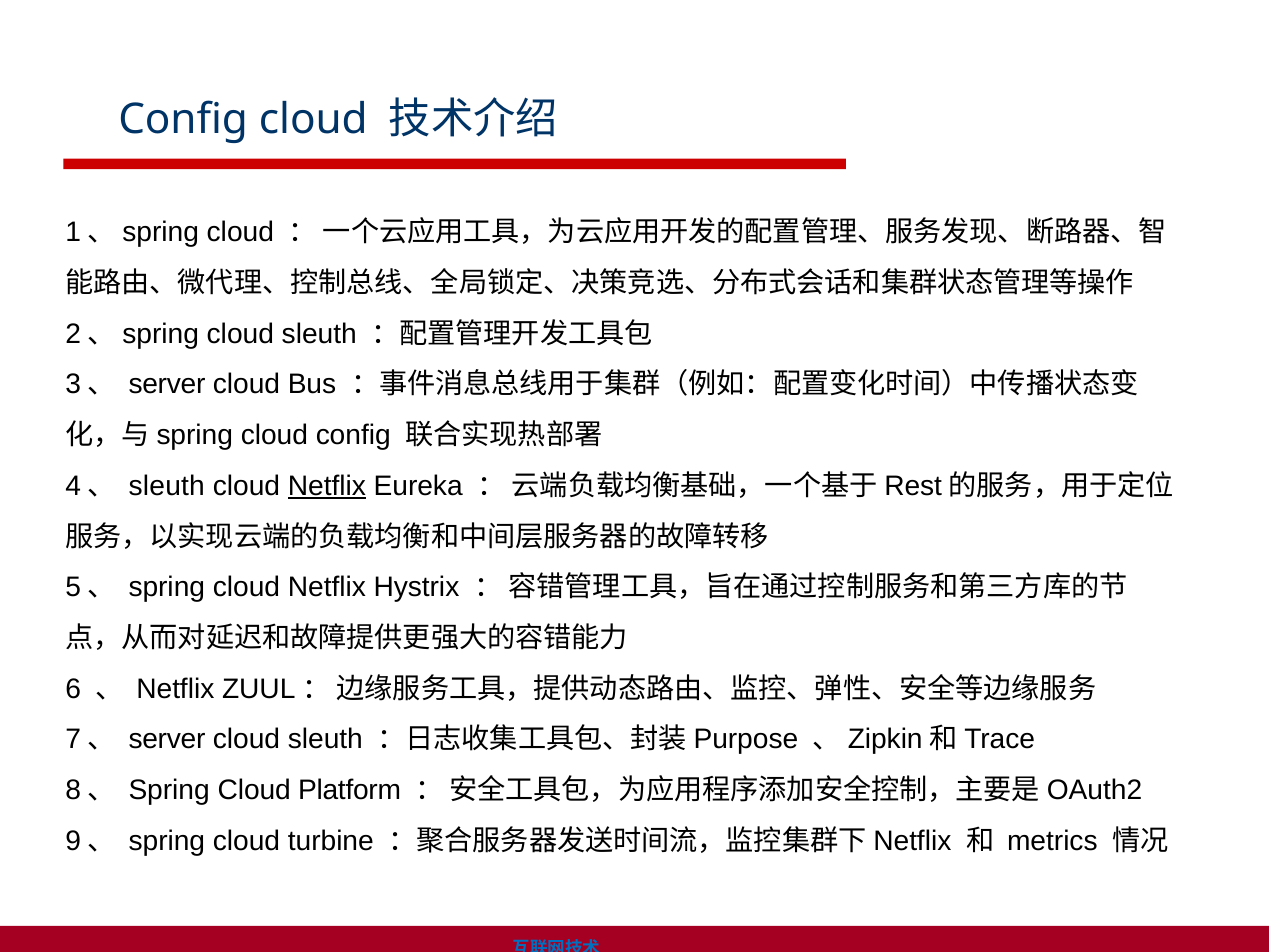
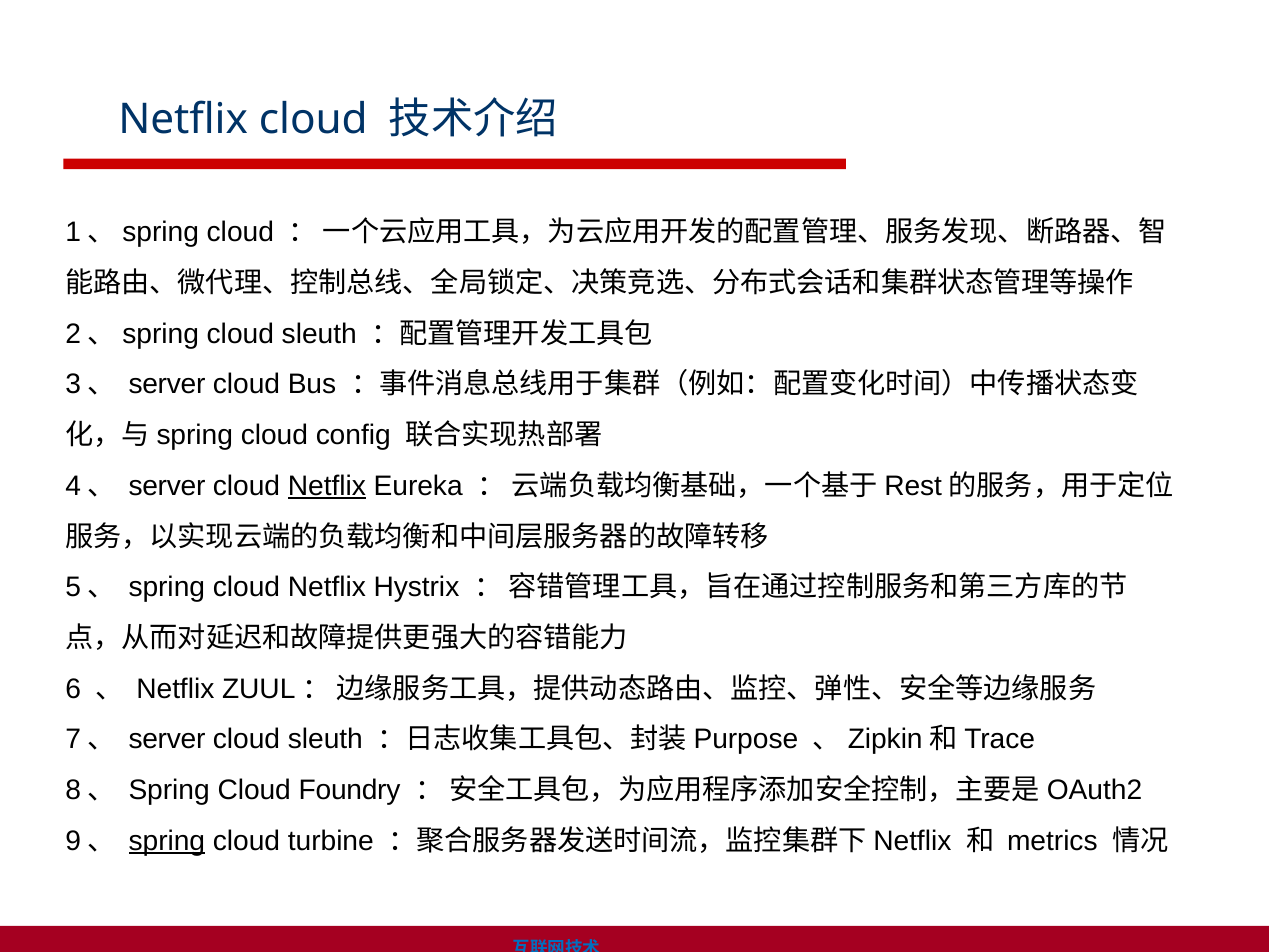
Config: Config -> Netflix (183, 119)
4、 sleuth: sleuth -> server (167, 486)
Platform: Platform -> Foundry (350, 790)
spring underline: none -> present (167, 841)
